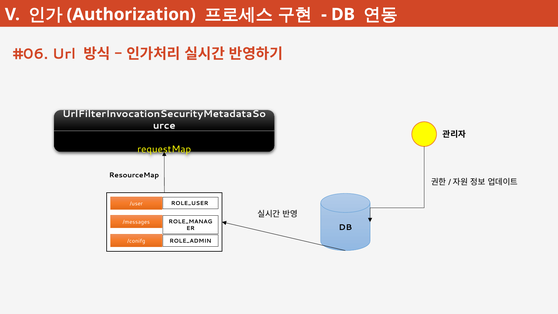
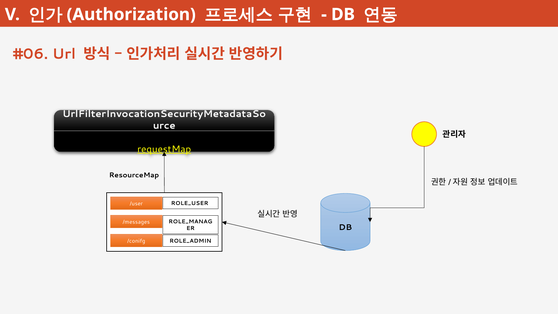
requestMap underline: none -> present (164, 149)
